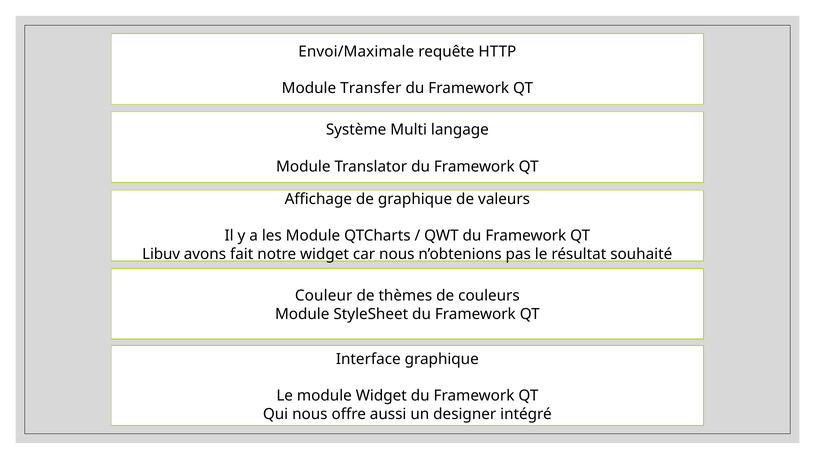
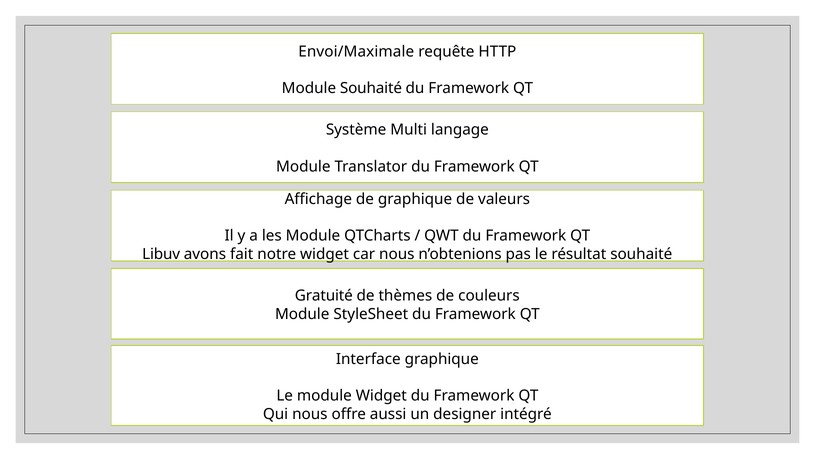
Module Transfer: Transfer -> Souhaité (371, 88)
Couleur: Couleur -> Gratuité (324, 295)
